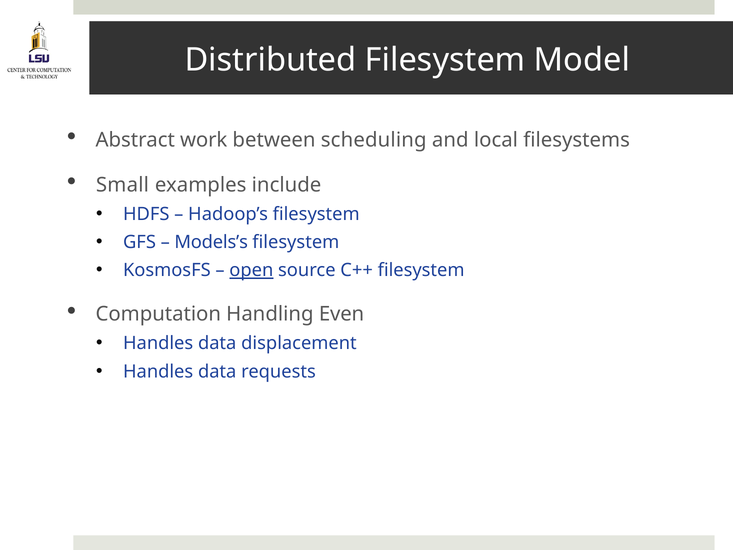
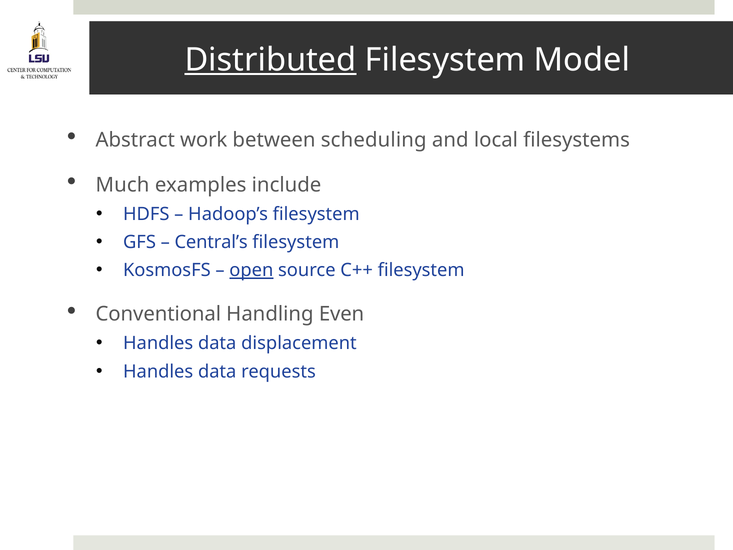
Distributed underline: none -> present (271, 60)
Small: Small -> Much (123, 185)
Models’s: Models’s -> Central’s (211, 242)
Computation: Computation -> Conventional (158, 314)
